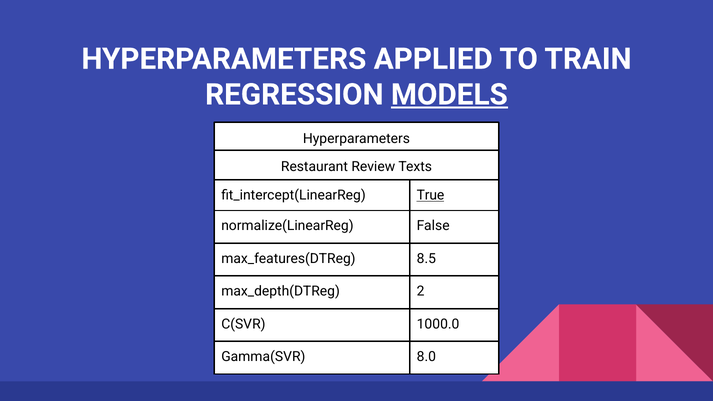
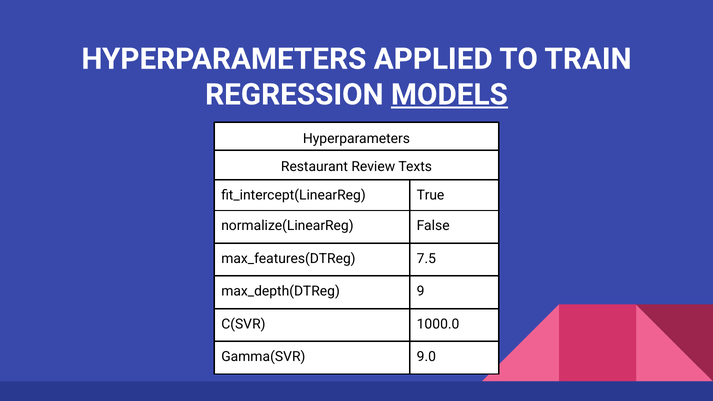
True underline: present -> none (431, 195)
8.5: 8.5 -> 7.5 (426, 259)
2: 2 -> 9 (421, 291)
8.0: 8.0 -> 9.0 (426, 357)
